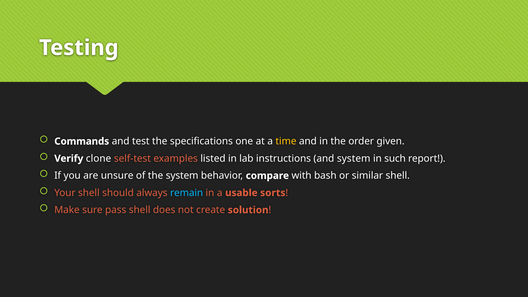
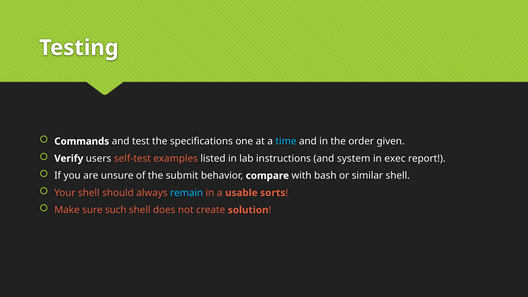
time colour: yellow -> light blue (286, 141)
clone: clone -> users (99, 158)
such: such -> exec (395, 158)
the system: system -> submit (182, 176)
pass: pass -> such (116, 210)
